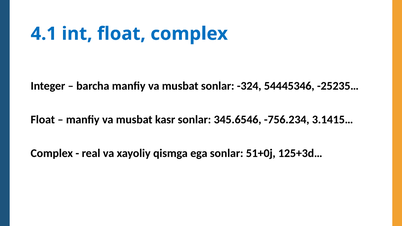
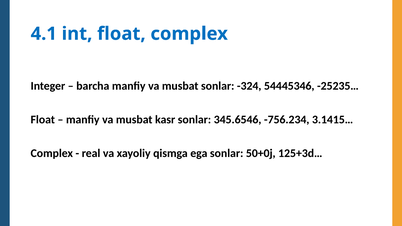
51+0j: 51+0j -> 50+0j (261, 153)
